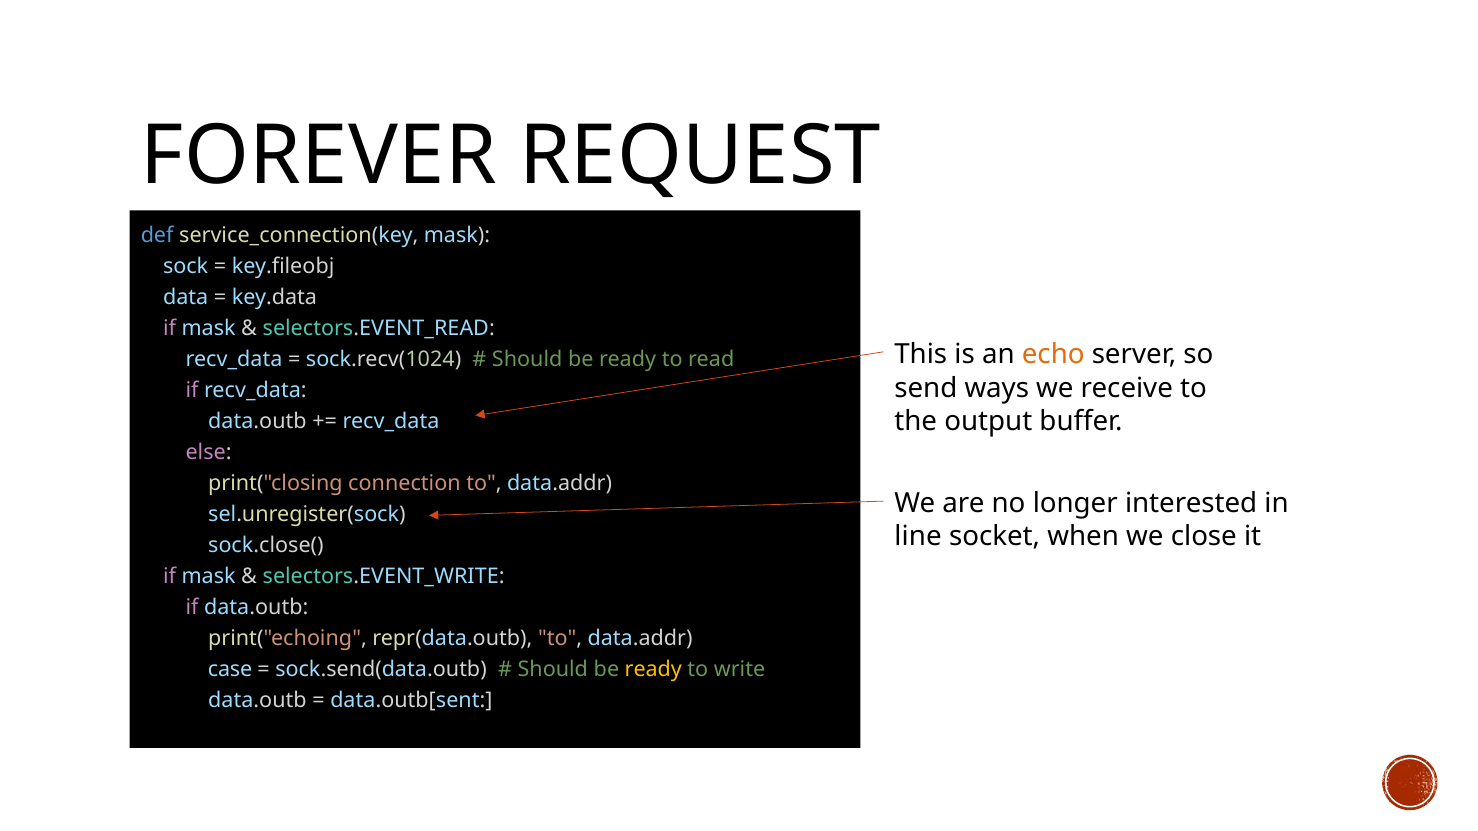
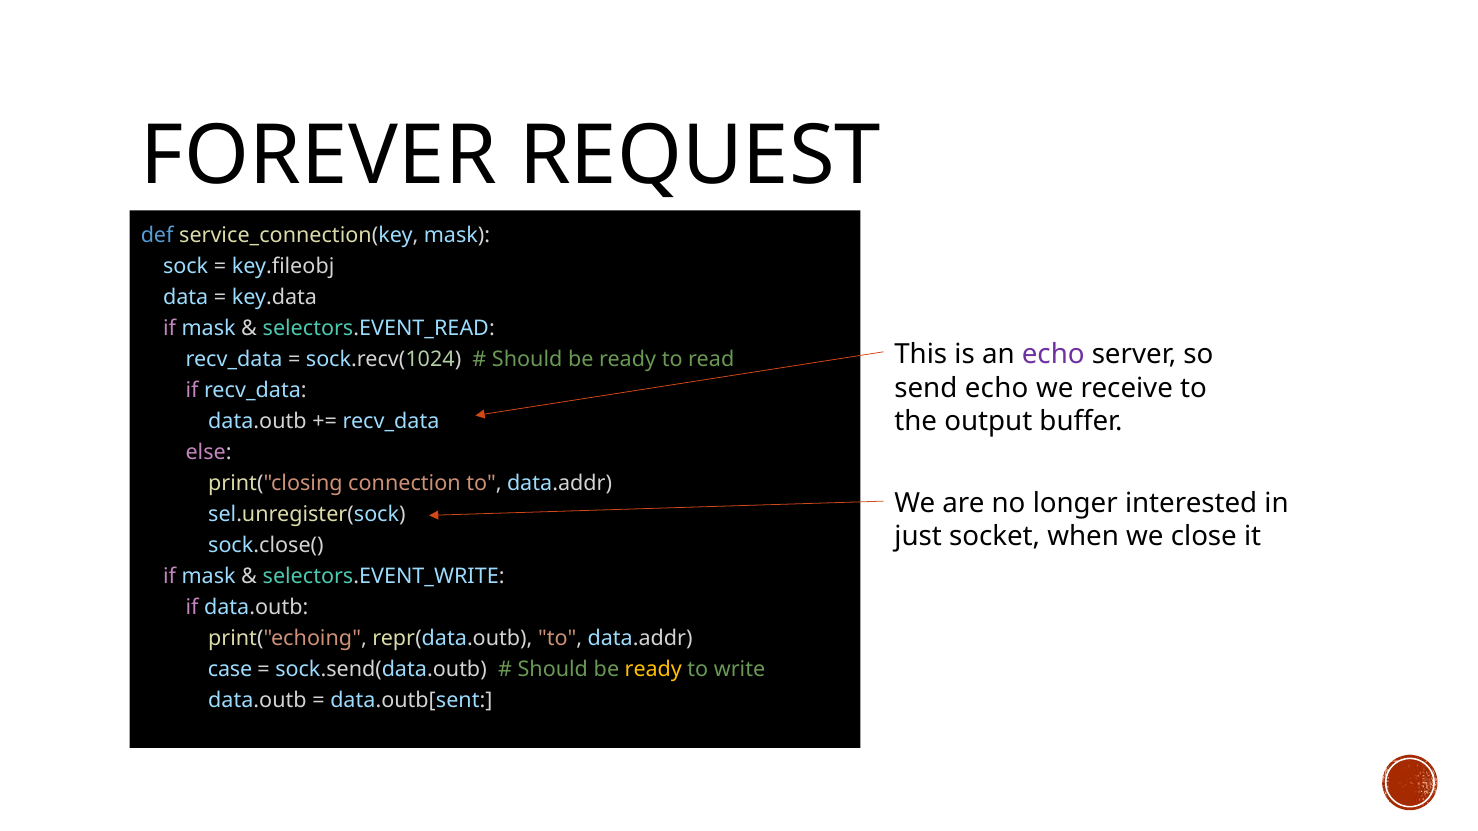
echo colour: orange -> purple (1053, 355)
send ways: ways -> echo (997, 388)
line: line -> just (918, 537)
